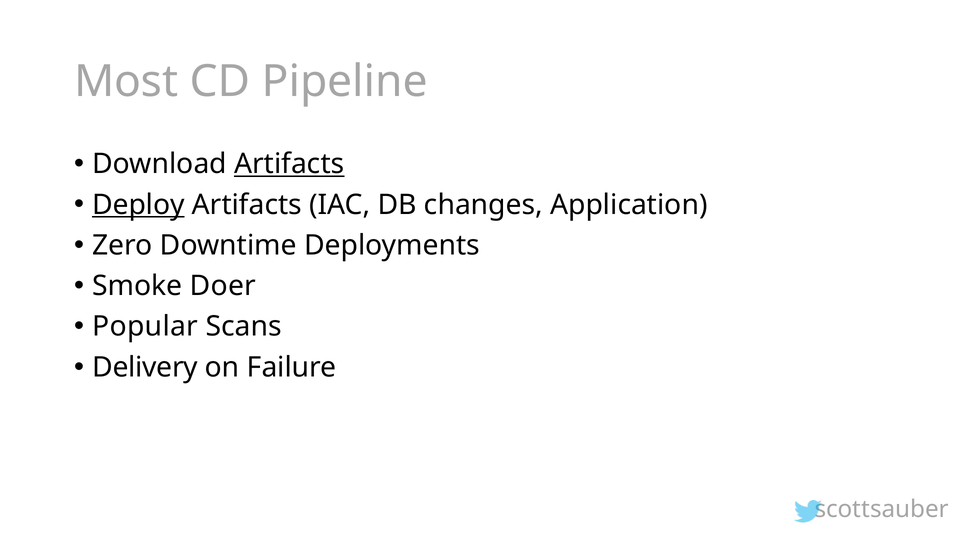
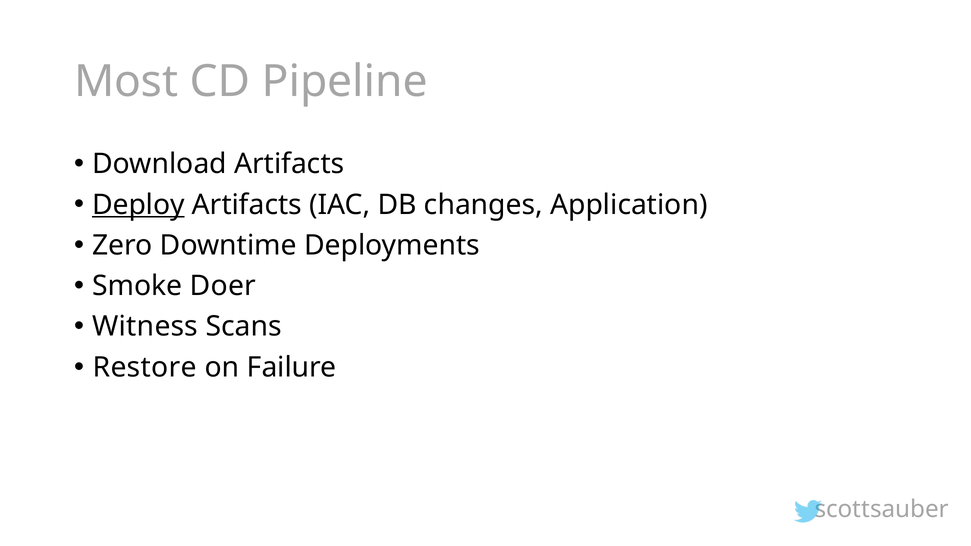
Artifacts underline: present -> none (289, 164)
Popular: Popular -> Witness (145, 327)
Delivery: Delivery -> Restore (145, 367)
